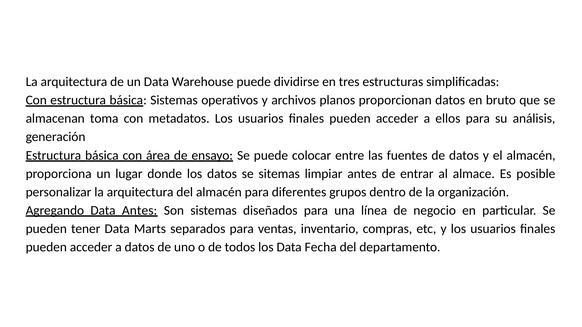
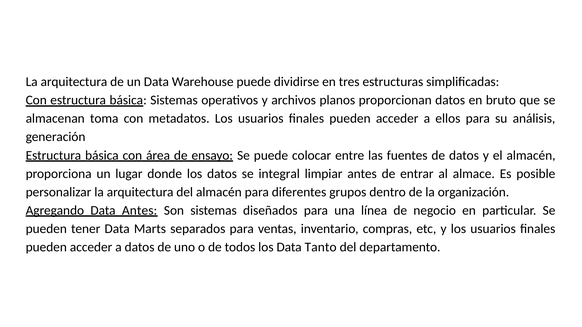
sitemas: sitemas -> integral (279, 174)
Fecha: Fecha -> Tanto (321, 247)
